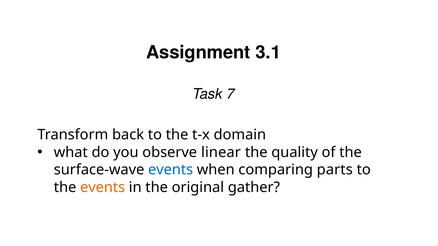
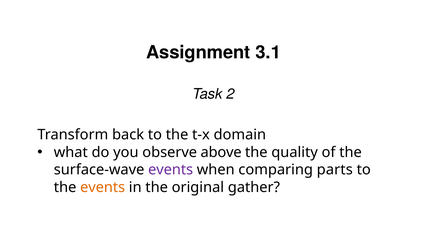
7: 7 -> 2 (231, 94)
linear: linear -> above (221, 153)
events colour: blue -> purple (171, 170)
